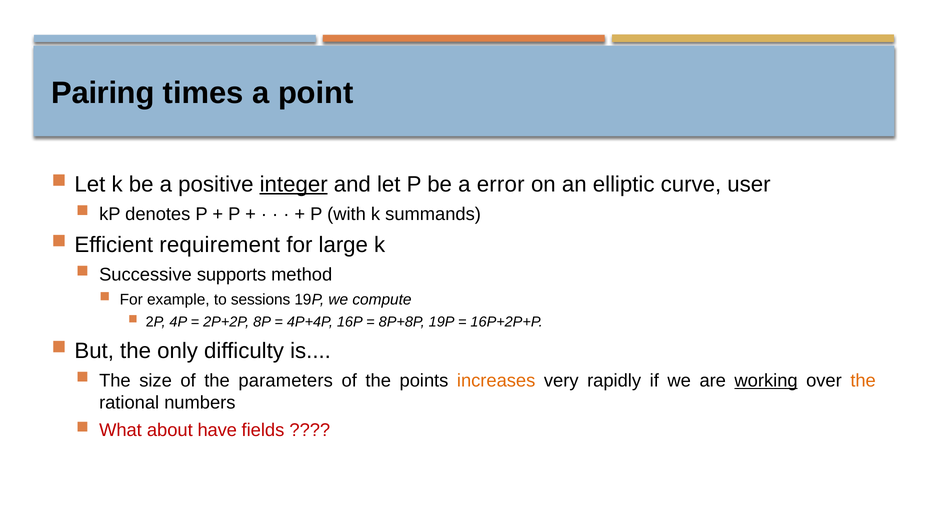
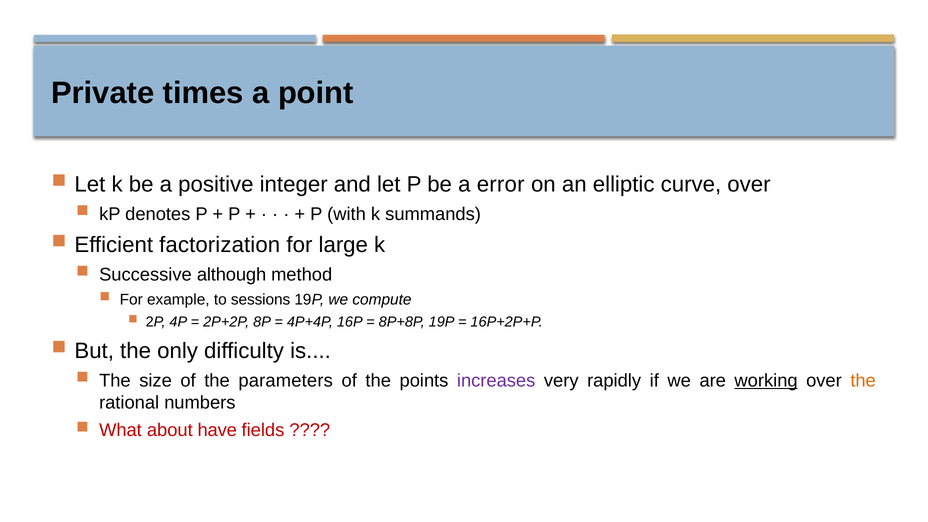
Pairing: Pairing -> Private (103, 93)
integer underline: present -> none (294, 184)
curve user: user -> over (749, 184)
requirement: requirement -> factorization (220, 245)
supports: supports -> although (232, 275)
increases colour: orange -> purple (496, 381)
